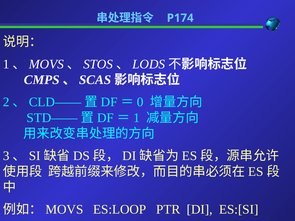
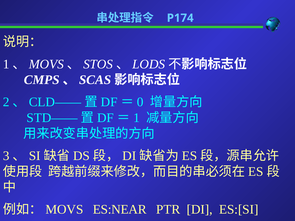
ES:LOOP: ES:LOOP -> ES:NEAR (120, 210)
